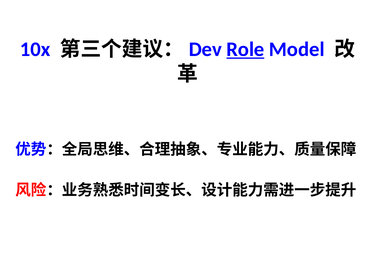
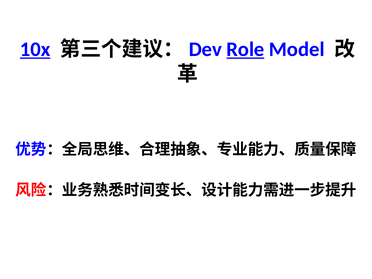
10x underline: none -> present (35, 49)
